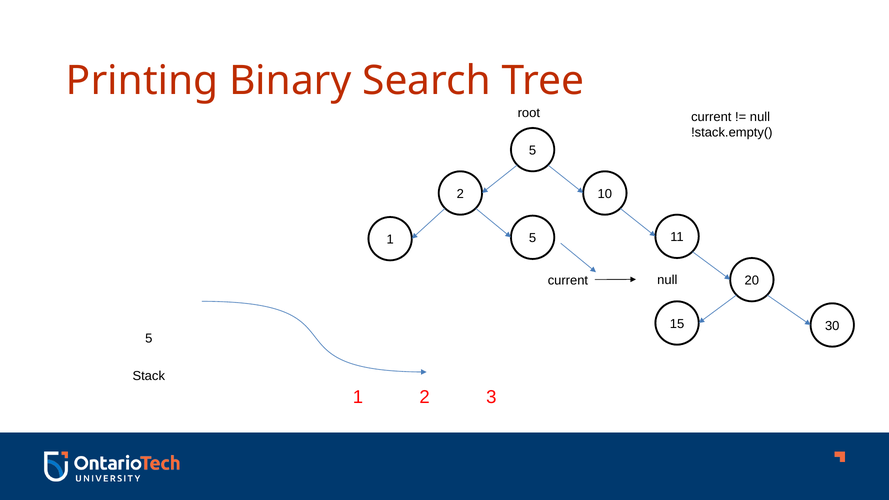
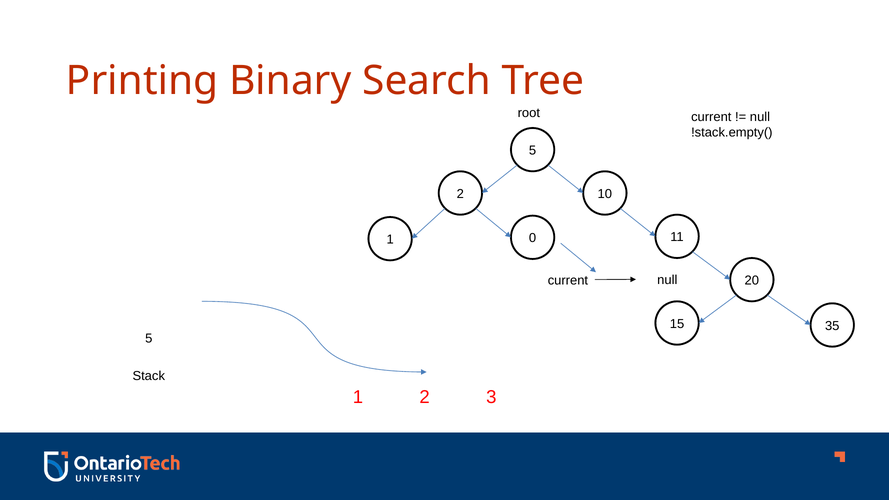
1 5: 5 -> 0 (533, 238)
30: 30 -> 35 (832, 326)
